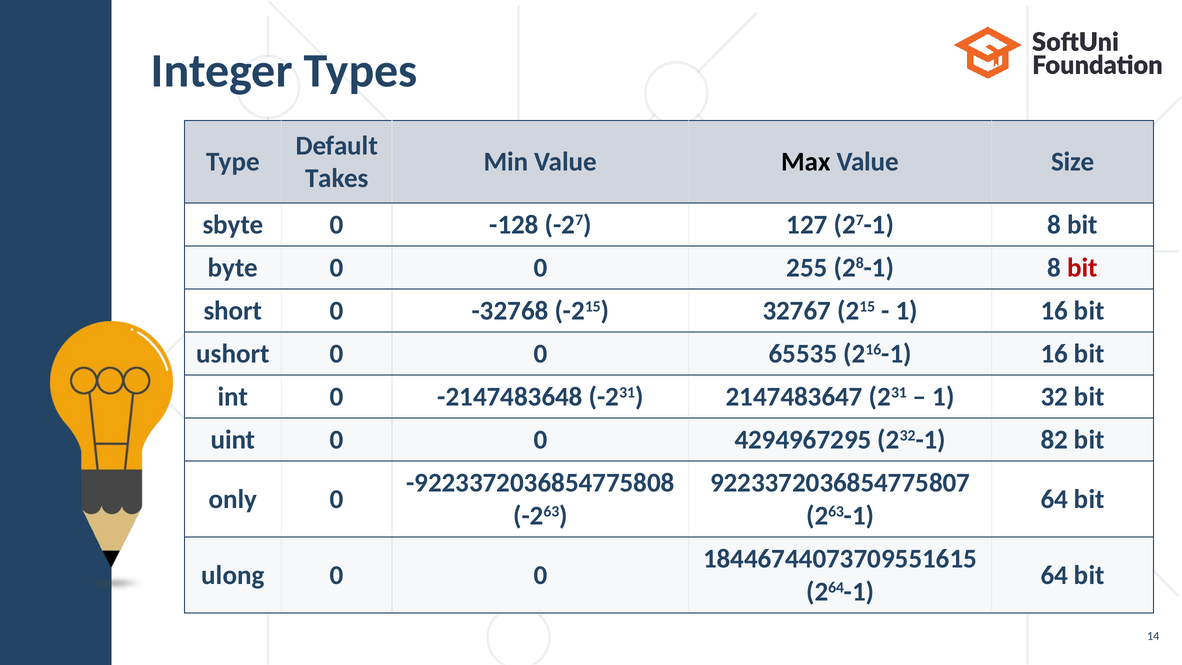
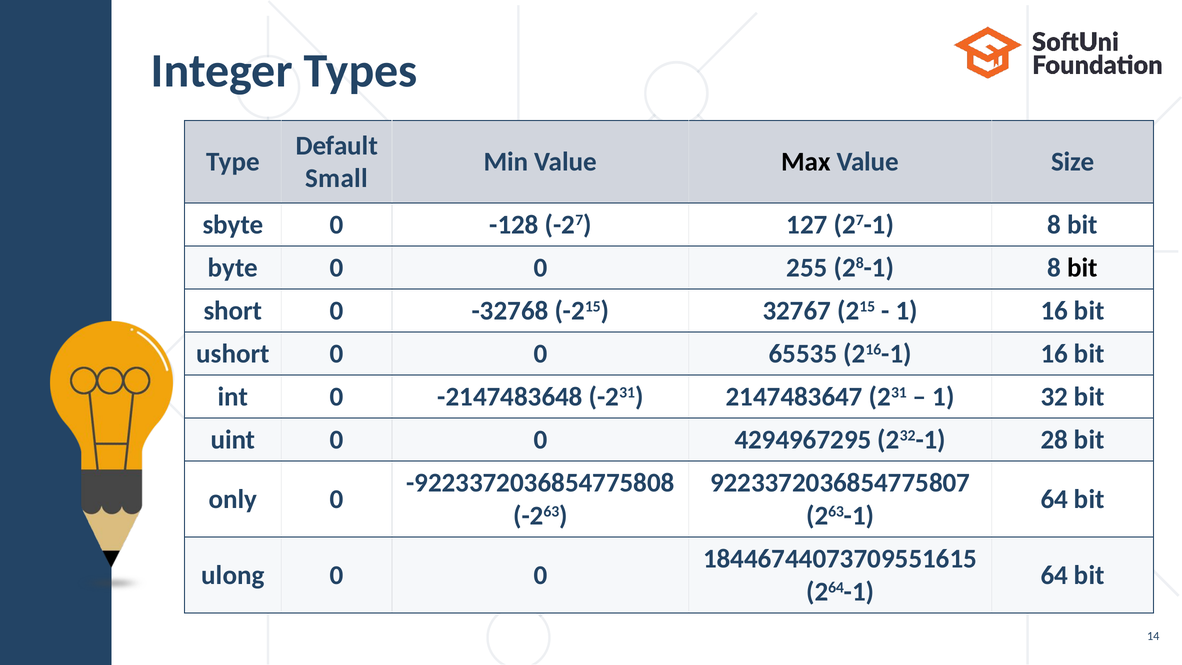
Takes: Takes -> Small (337, 179)
bit colour: red -> black (1082, 268)
82: 82 -> 28 (1054, 440)
